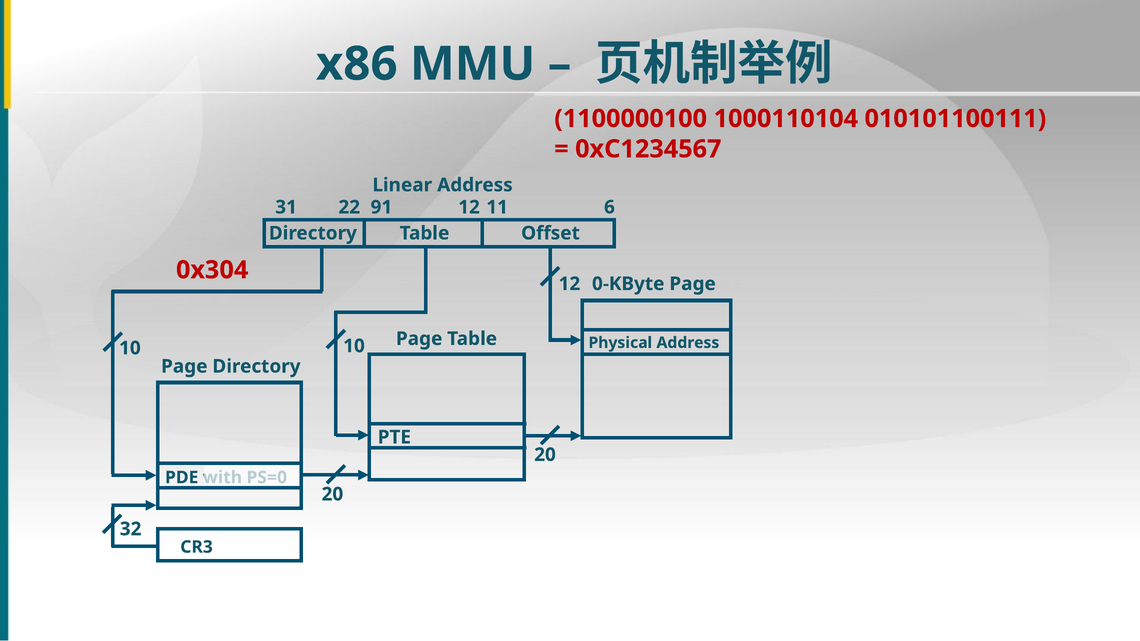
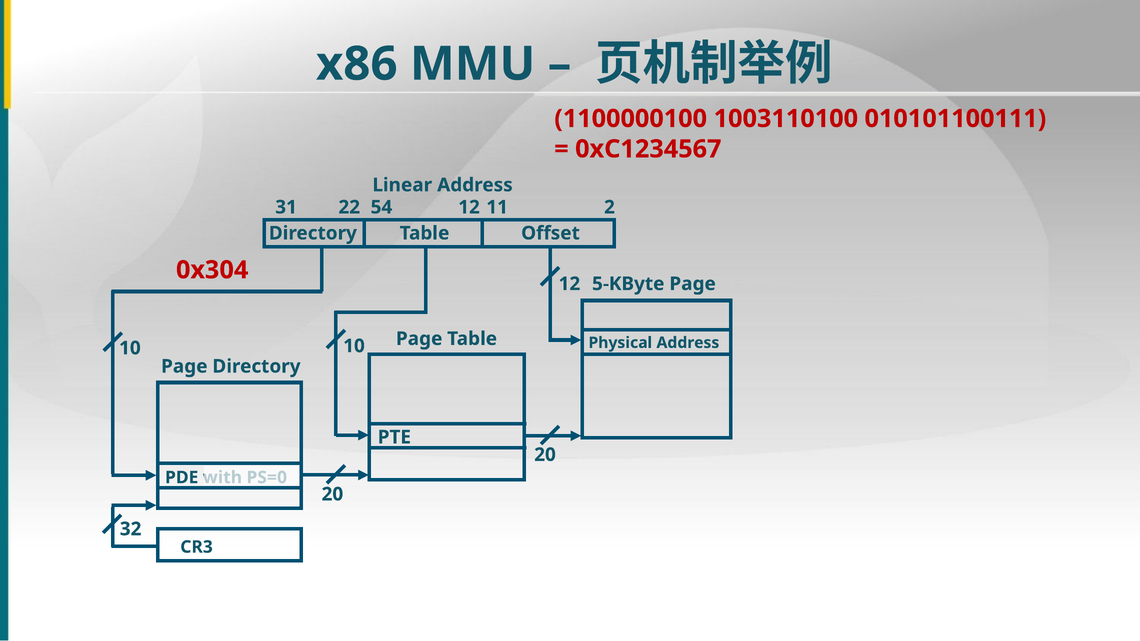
1000110104: 1000110104 -> 1003110100 (786, 119)
91: 91 -> 54 (381, 207)
6: 6 -> 2 (609, 207)
0-KByte: 0-KByte -> 5-KByte (628, 284)
